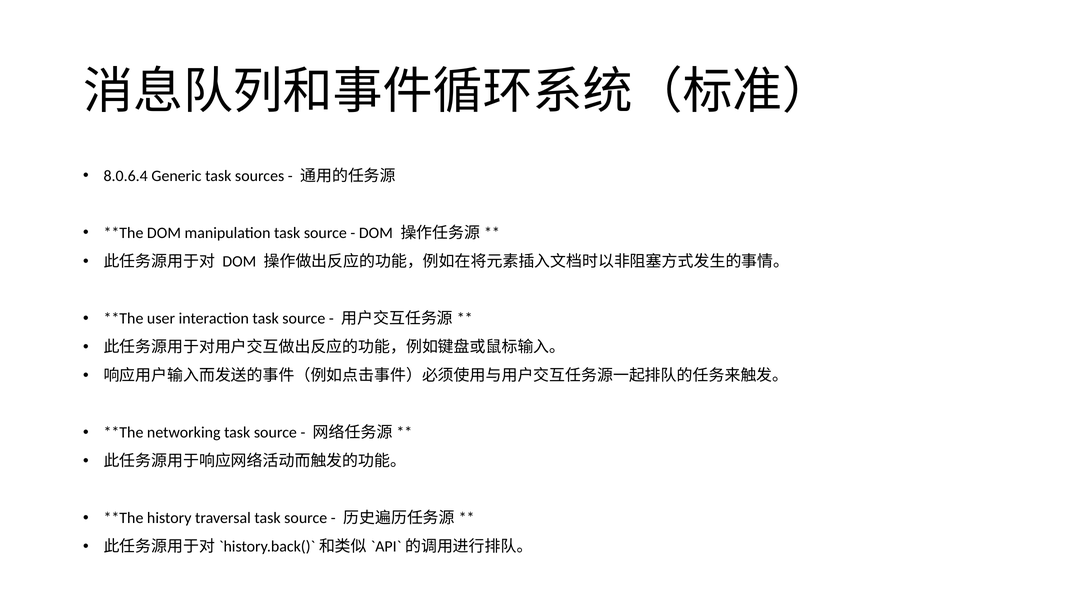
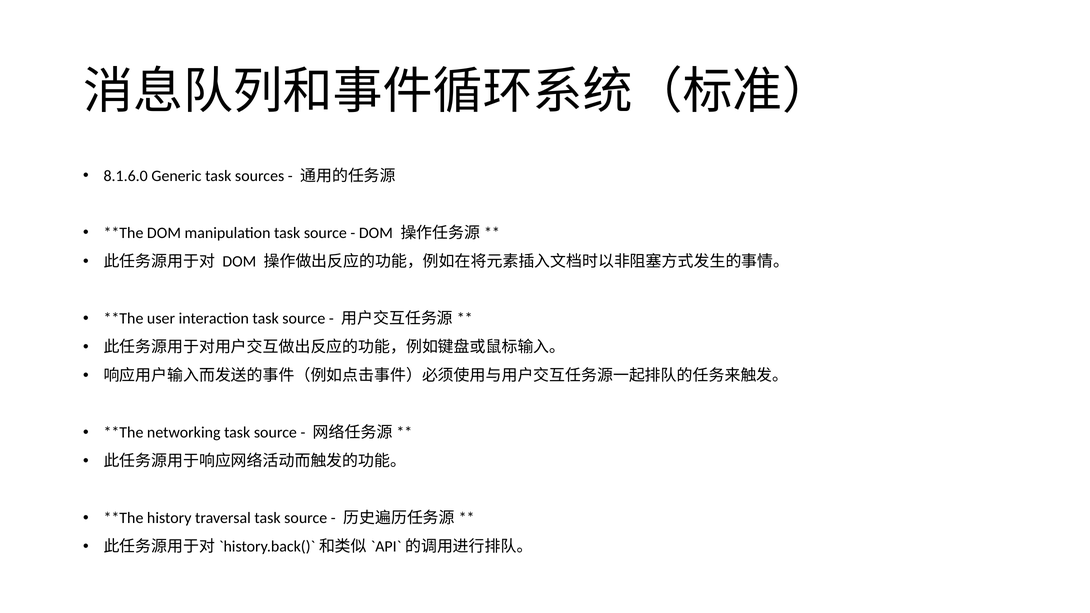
8.0.6.4: 8.0.6.4 -> 8.1.6.0 (126, 176)
